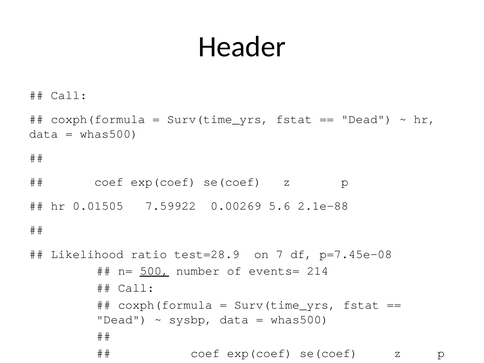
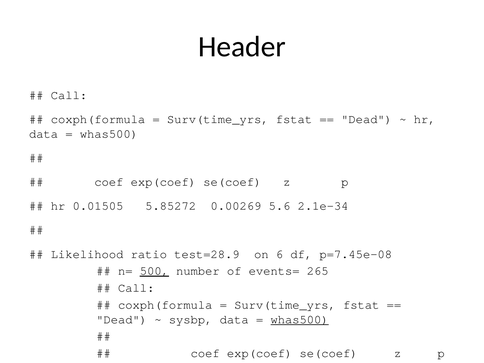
7.59922: 7.59922 -> 5.85272 (171, 206)
2.1e-88: 2.1e-88 -> 2.1e-34 (323, 206)
7: 7 -> 6 (280, 254)
214: 214 -> 265 (318, 271)
whas500 underline: none -> present (300, 319)
